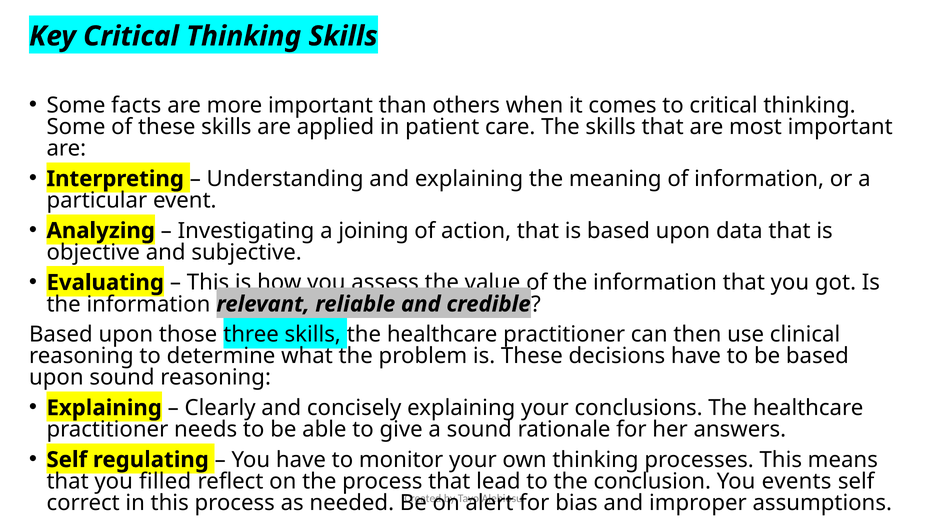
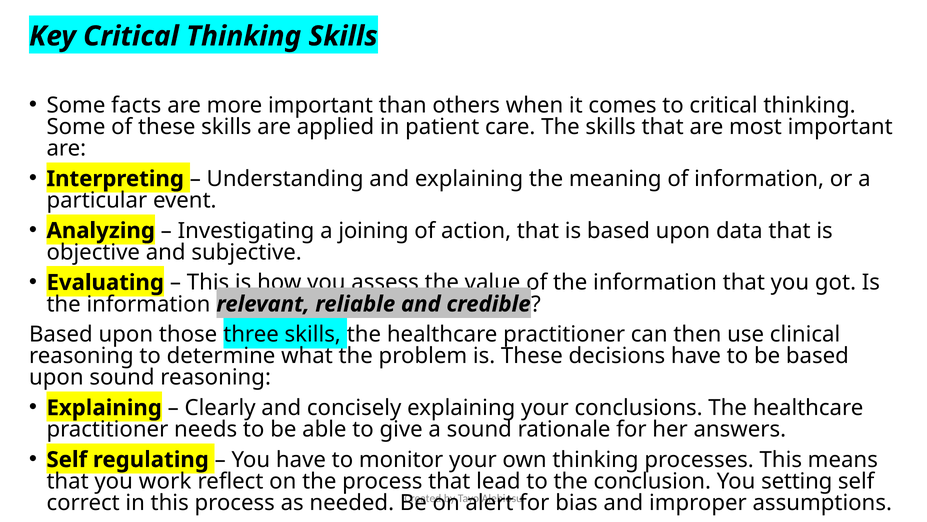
filled: filled -> work (165, 481)
events: events -> setting (797, 481)
